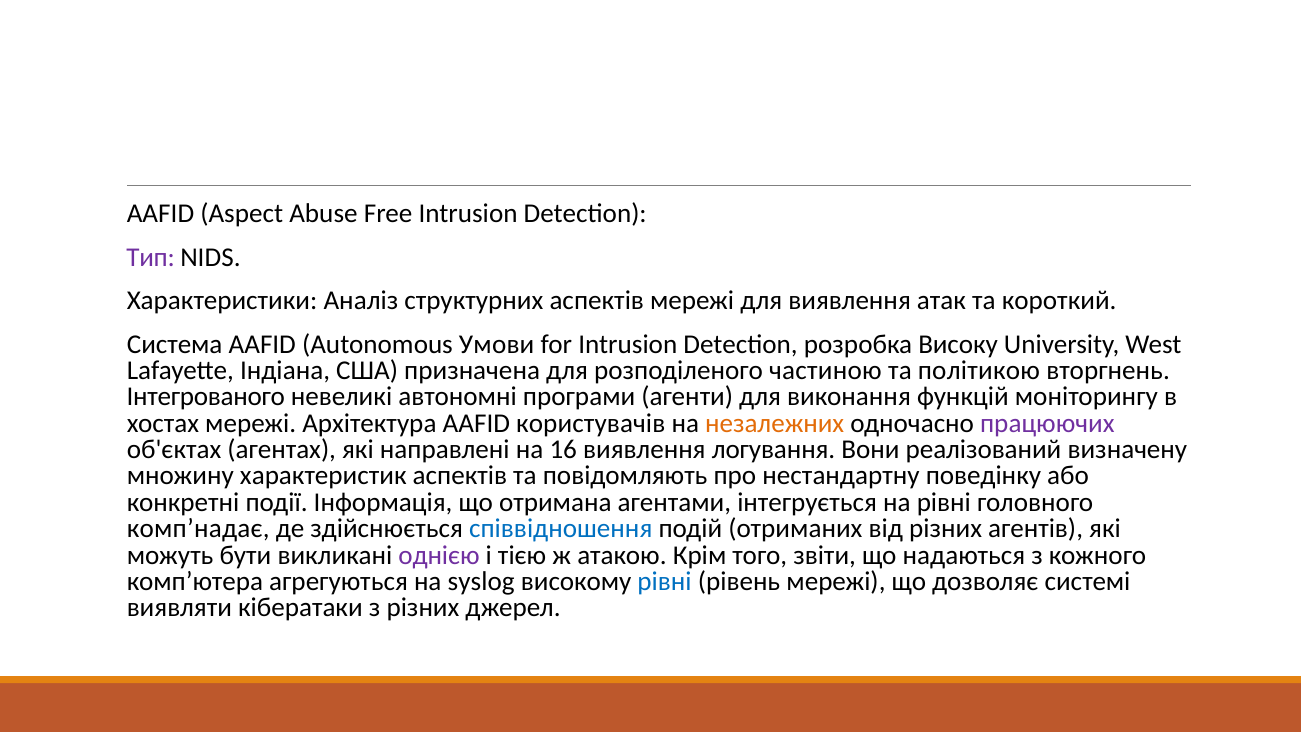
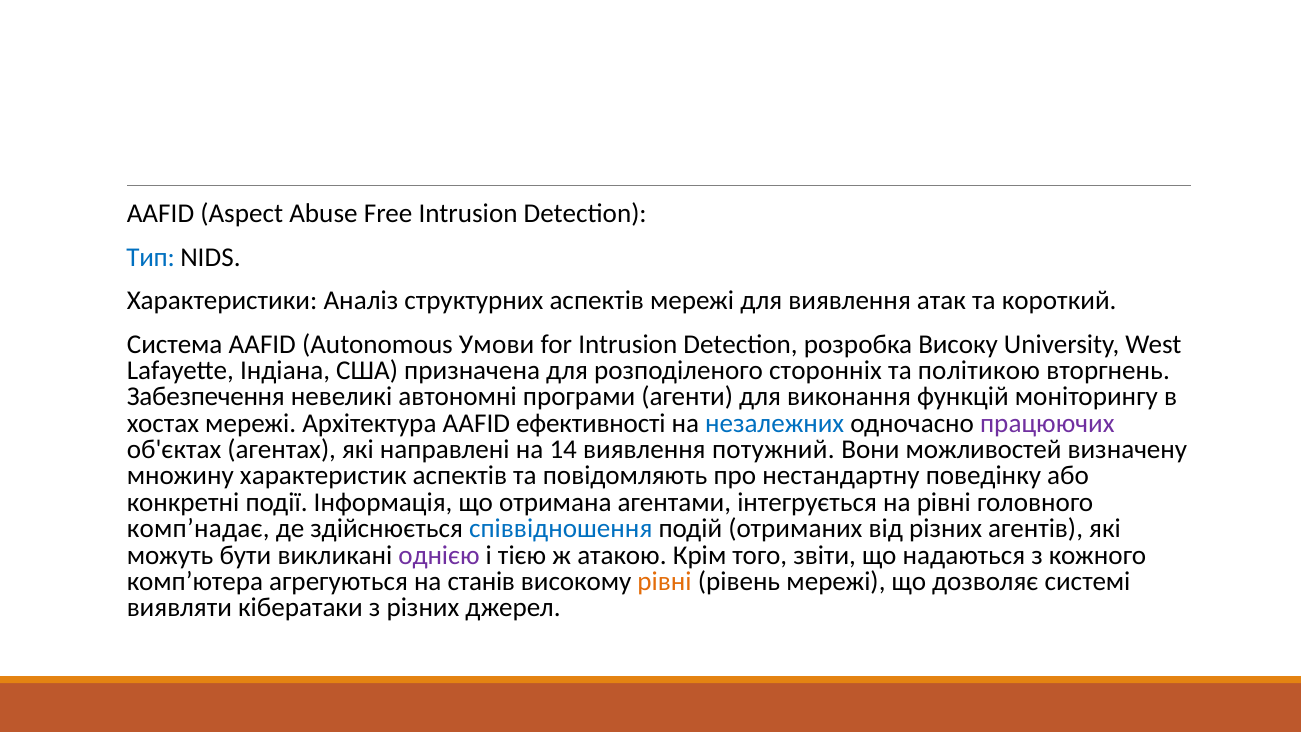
Тип colour: purple -> blue (151, 257)
частиною: частиною -> сторонніх (826, 370)
Інтегрованого: Інтегрованого -> Забезпечення (206, 397)
користувачів: користувачів -> ефективності (591, 423)
незалежних colour: orange -> blue (775, 423)
16: 16 -> 14 (563, 449)
логування: логування -> потужний (773, 449)
реалізований: реалізований -> можливостей (984, 449)
syslog: syslog -> станів (481, 581)
рівні colour: blue -> orange (665, 581)
